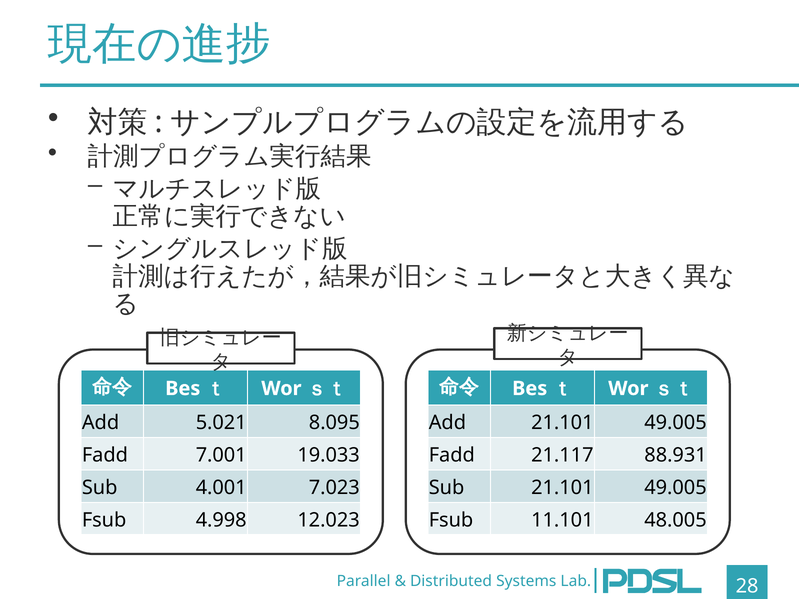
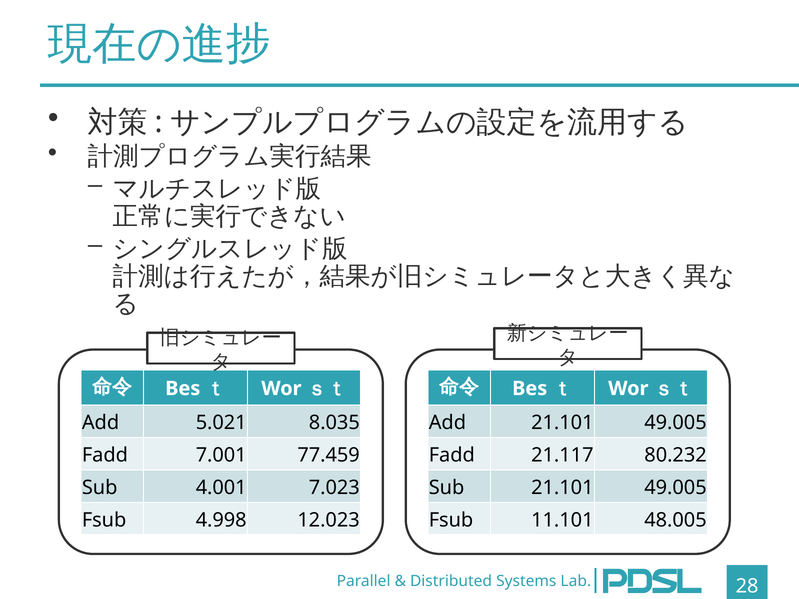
8.095: 8.095 -> 8.035 (334, 423)
19.033: 19.033 -> 77.459 (329, 455)
88.931: 88.931 -> 80.232 (676, 455)
